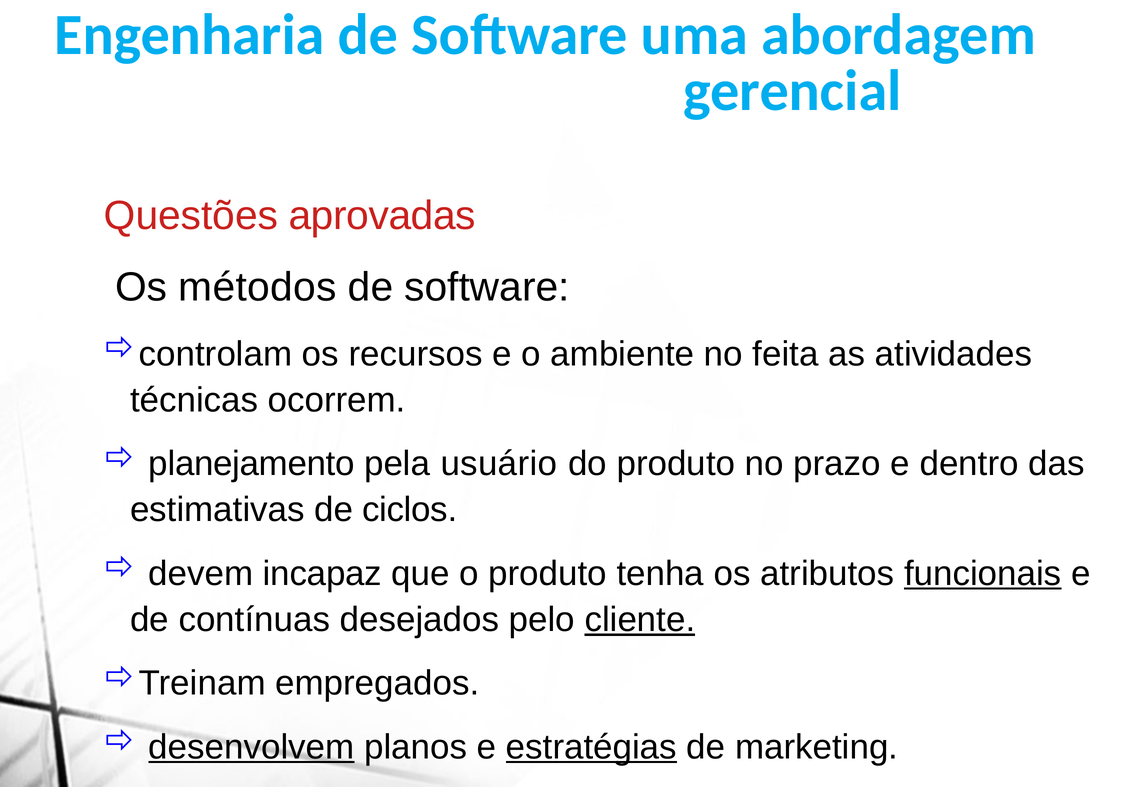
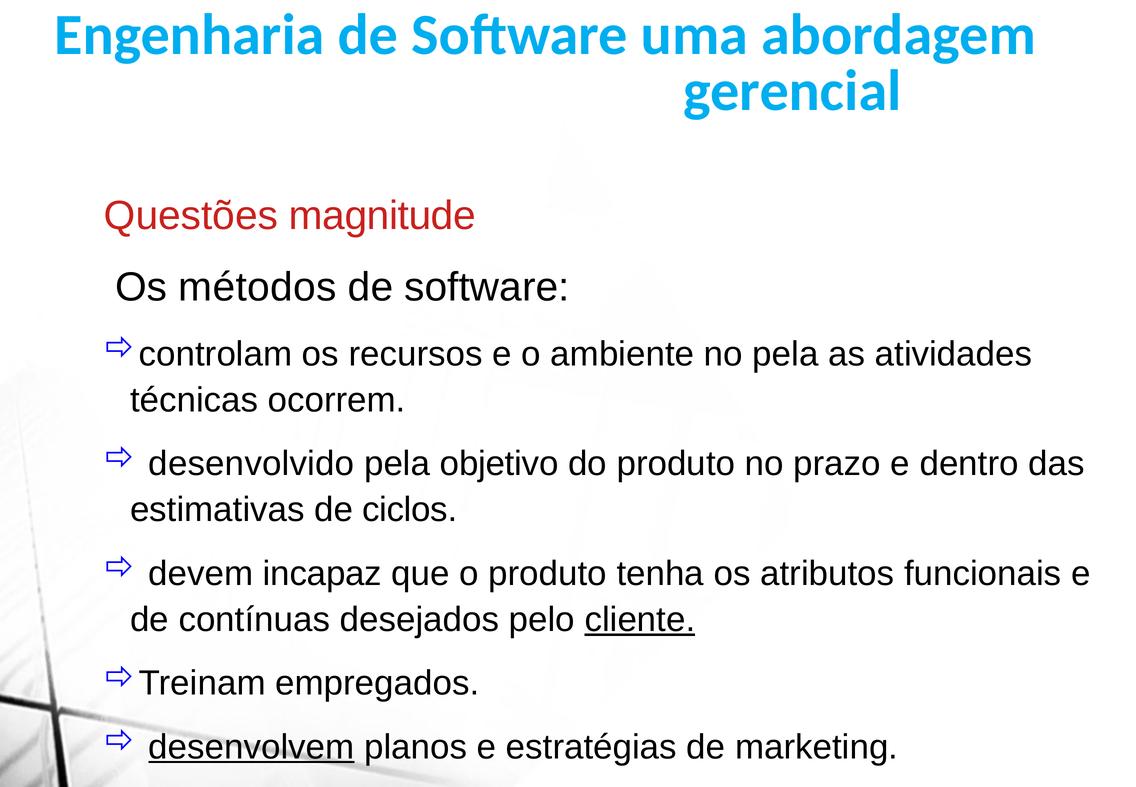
aprovadas: aprovadas -> magnitude (382, 216)
no feita: feita -> pela (785, 354)
planejamento: planejamento -> desenvolvido (251, 463)
usuário: usuário -> objetivo (499, 463)
funcionais underline: present -> none (983, 573)
estratégias underline: present -> none (591, 747)
